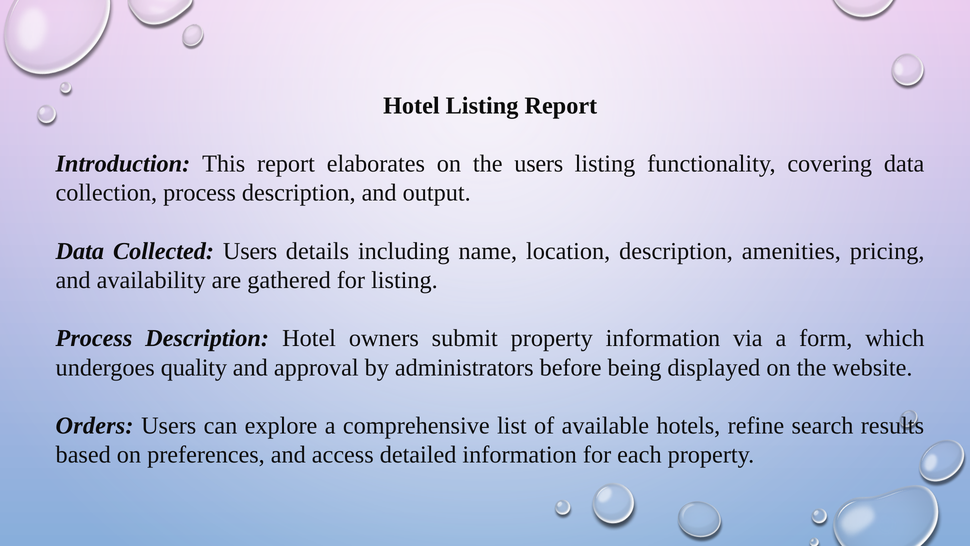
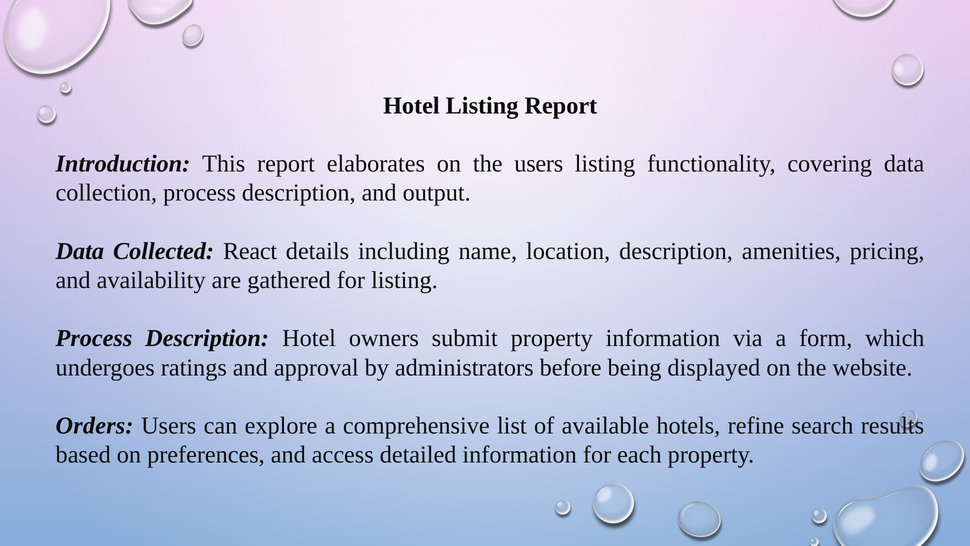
Collected Users: Users -> React (250, 251)
quality: quality -> ratings (194, 367)
